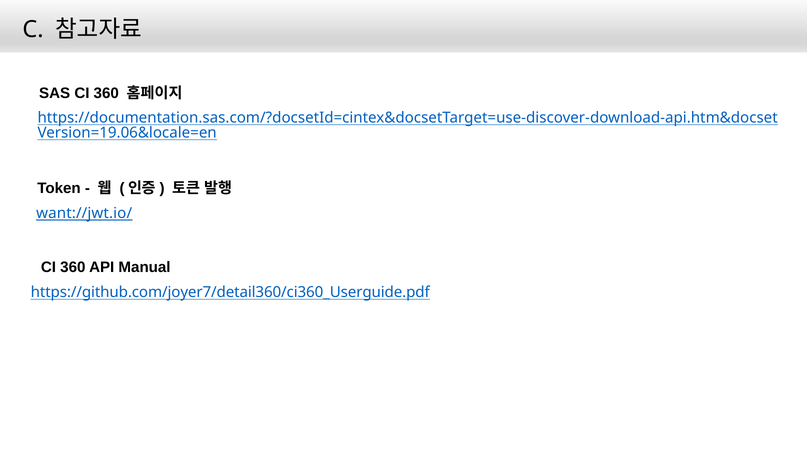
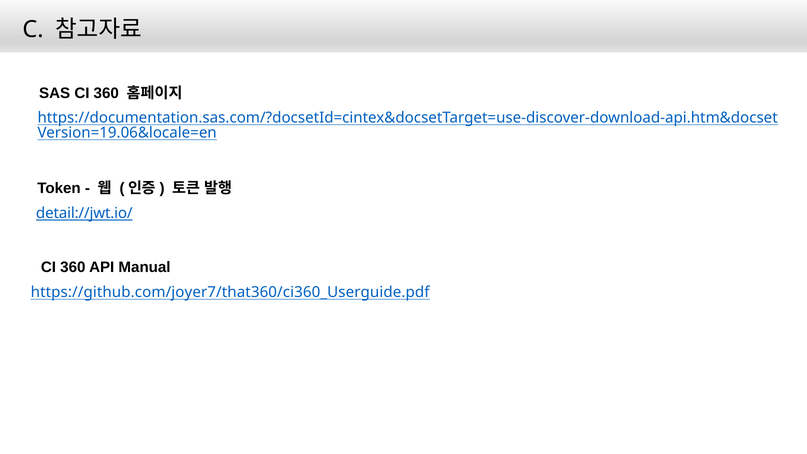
want://jwt.io/: want://jwt.io/ -> detail://jwt.io/ (84, 213)
https://github.com/joyer7/detail360/ci360_Userguide.pdf: https://github.com/joyer7/detail360/ci360_Userguide.pdf -> https://github.com/joyer7/that360/ci360_Userguide.pdf (230, 292)
